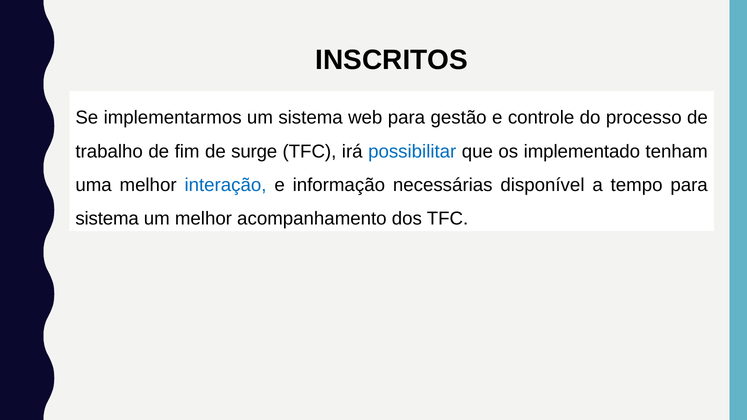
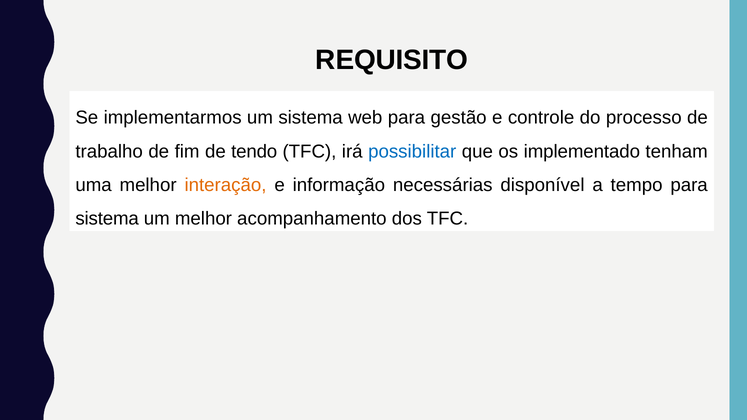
INSCRITOS: INSCRITOS -> REQUISITO (392, 60)
surge: surge -> tendo (254, 151)
interação colour: blue -> orange (226, 185)
